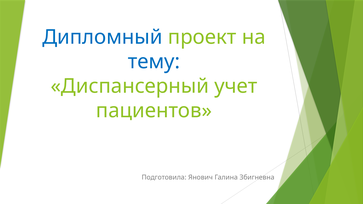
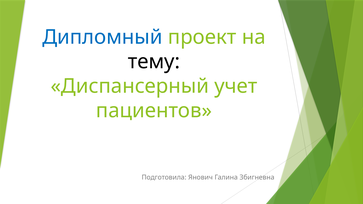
тему colour: blue -> black (154, 62)
